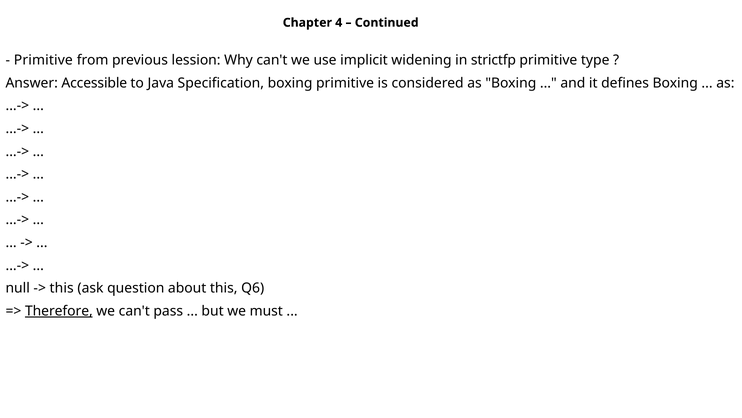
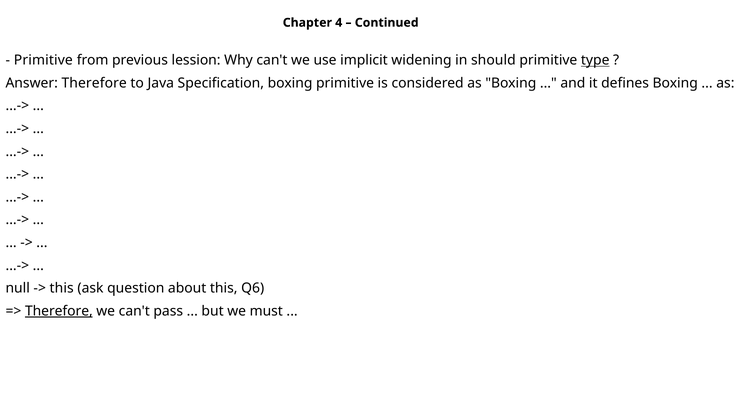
strictfp: strictfp -> should (493, 60)
type underline: none -> present (595, 60)
Answer Accessible: Accessible -> Therefore (94, 83)
